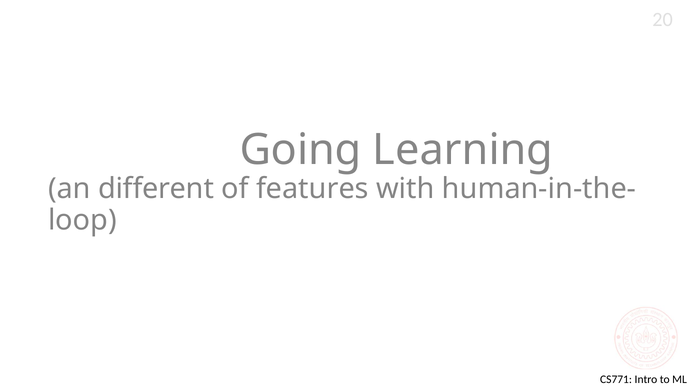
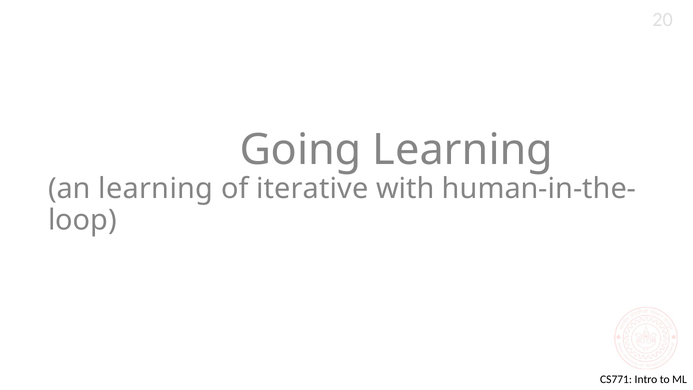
an different: different -> learning (156, 189)
features: features -> iterative (312, 189)
